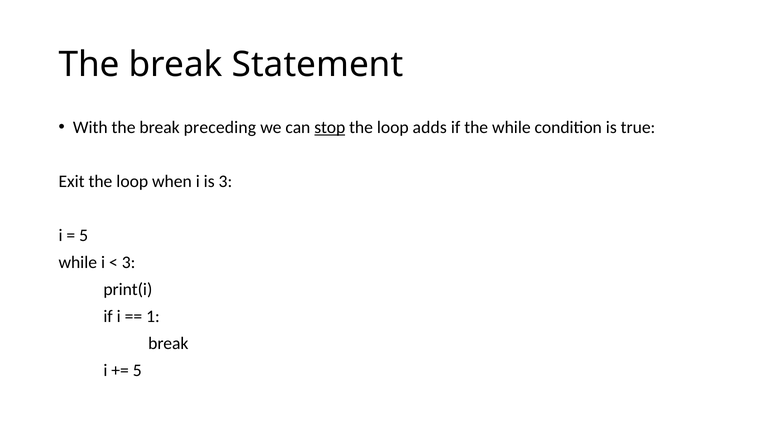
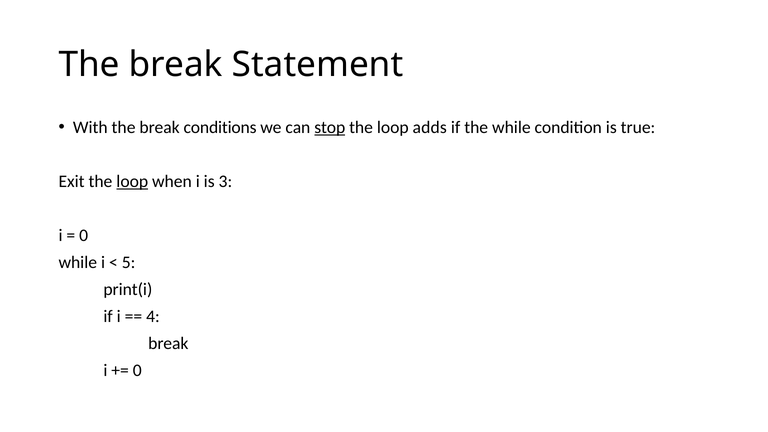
preceding: preceding -> conditions (220, 127)
loop underline: none -> present (132, 181)
5: 5 -> 0 (84, 235)
3: 3 -> 5 (129, 262)
1: 1 -> 4 (153, 316)
5: 5 -> 0 (137, 370)
